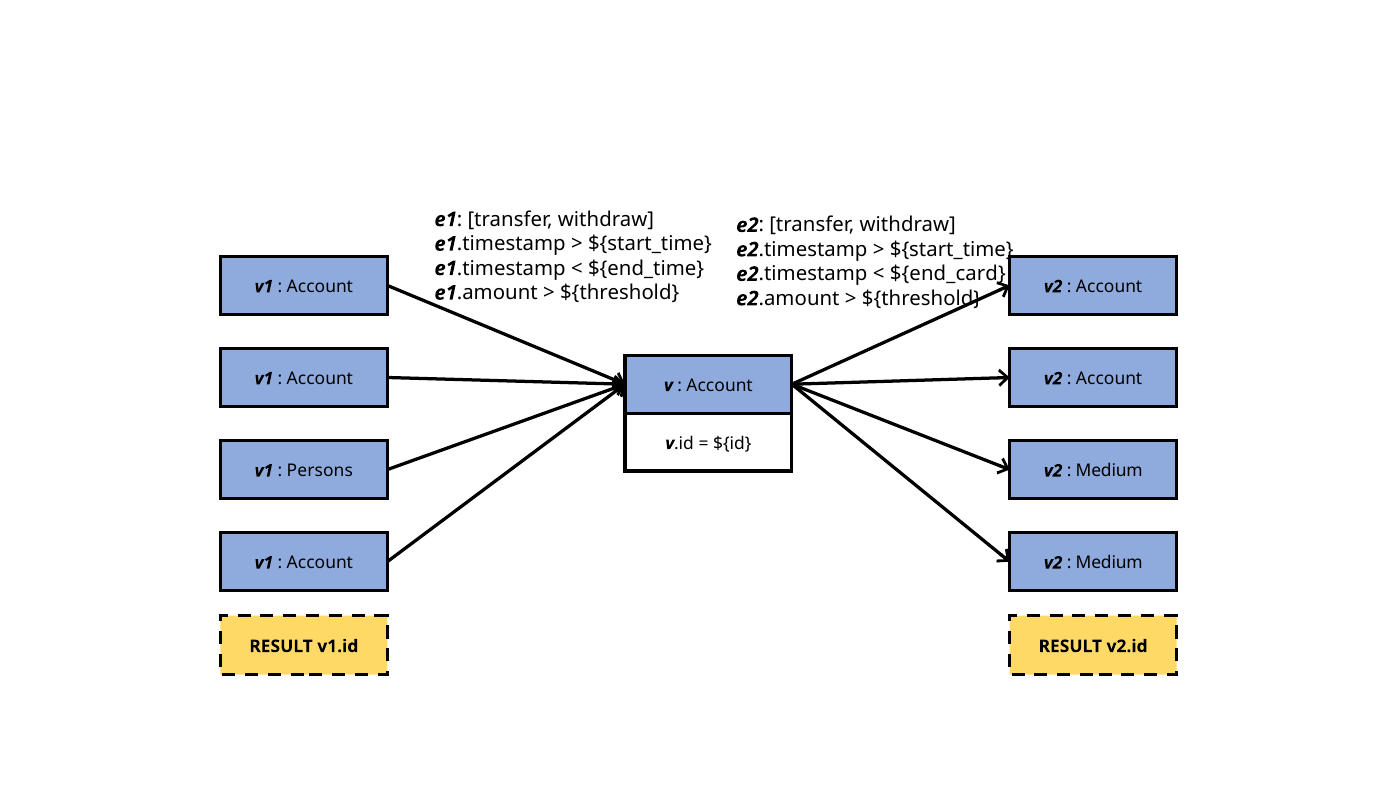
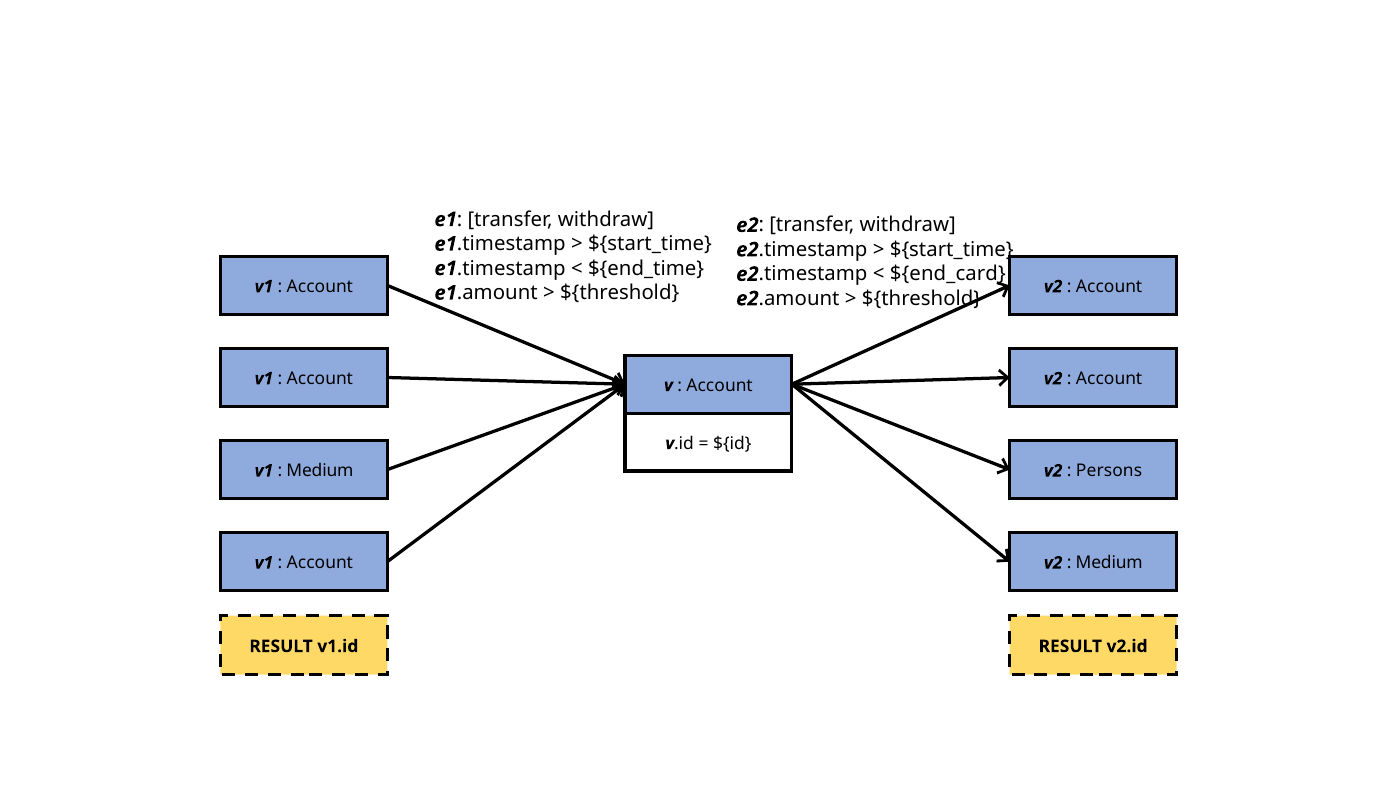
Persons: Persons -> Medium (320, 471)
Medium: Medium -> Persons (1109, 471)
